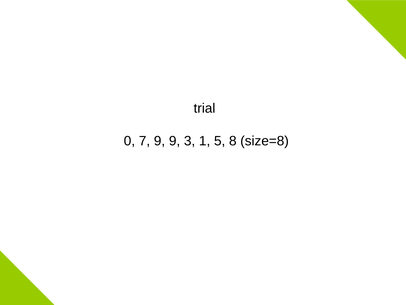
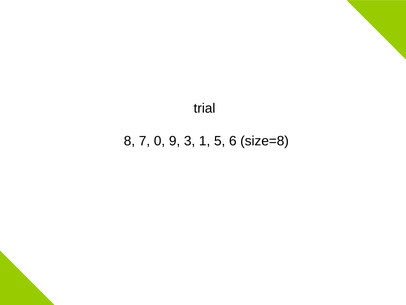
0: 0 -> 8 (129, 141)
7 9: 9 -> 0 (159, 141)
8: 8 -> 6 (233, 141)
